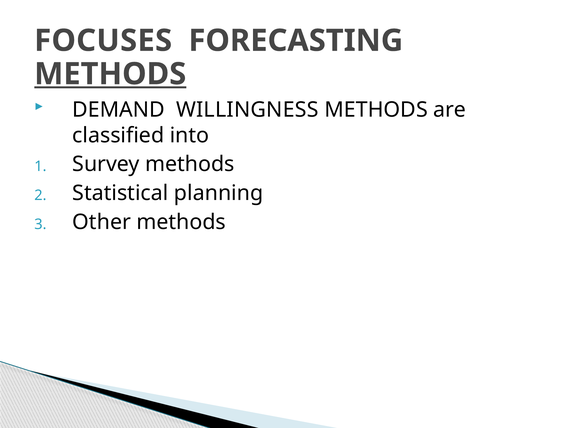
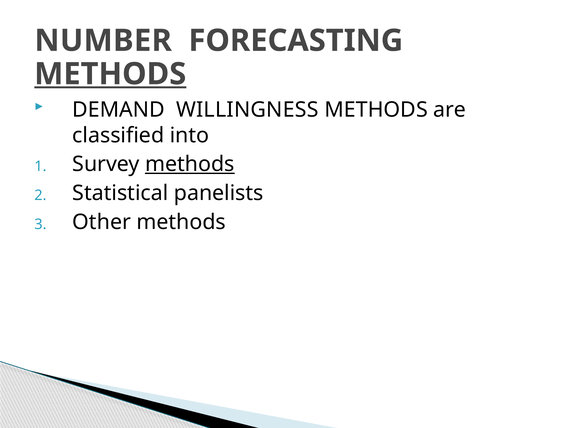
FOCUSES: FOCUSES -> NUMBER (103, 41)
methods underline: none -> present (190, 164)
planning: planning -> panelists (219, 193)
